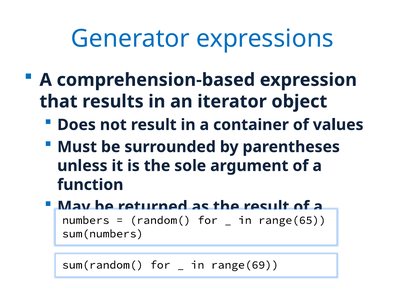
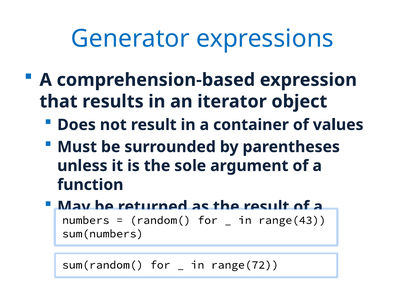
range(65: range(65 -> range(43 (292, 220)
range(69: range(69 -> range(72 (245, 265)
